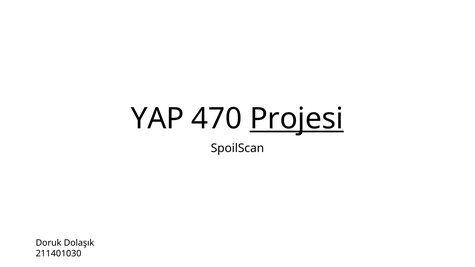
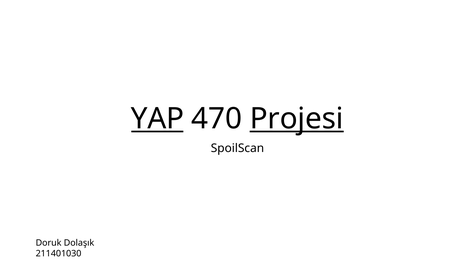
YAP underline: none -> present (158, 119)
